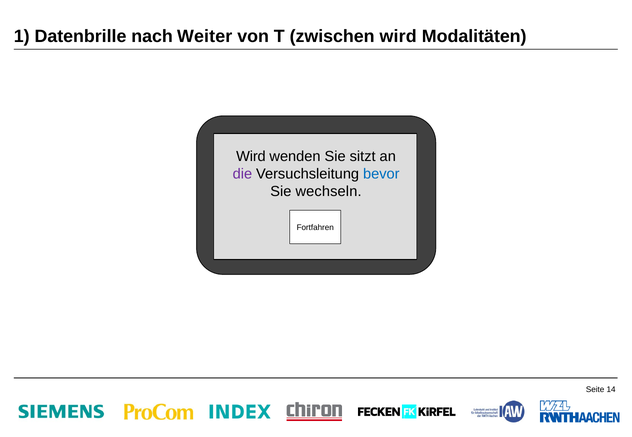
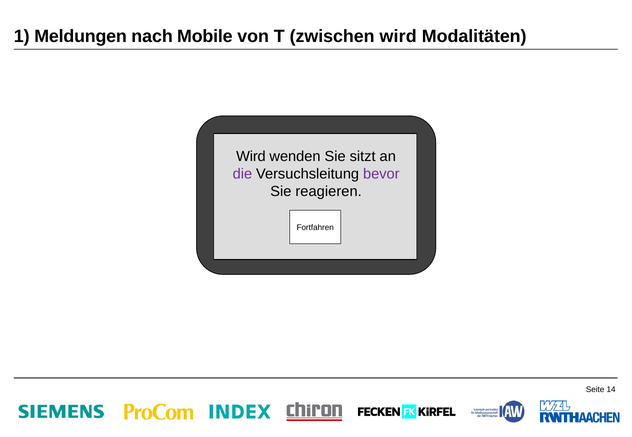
Datenbrille: Datenbrille -> Meldungen (81, 36)
Weiter: Weiter -> Mobile (205, 36)
bevor colour: blue -> purple (381, 174)
wechseln: wechseln -> reagieren (329, 192)
